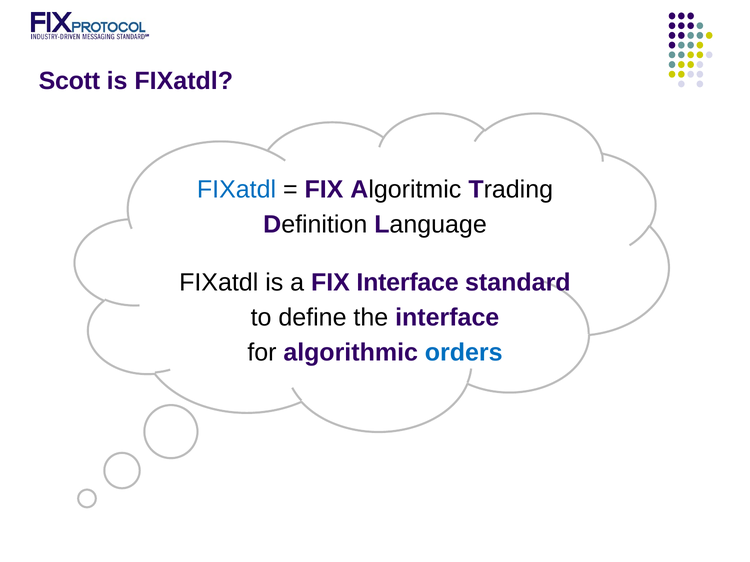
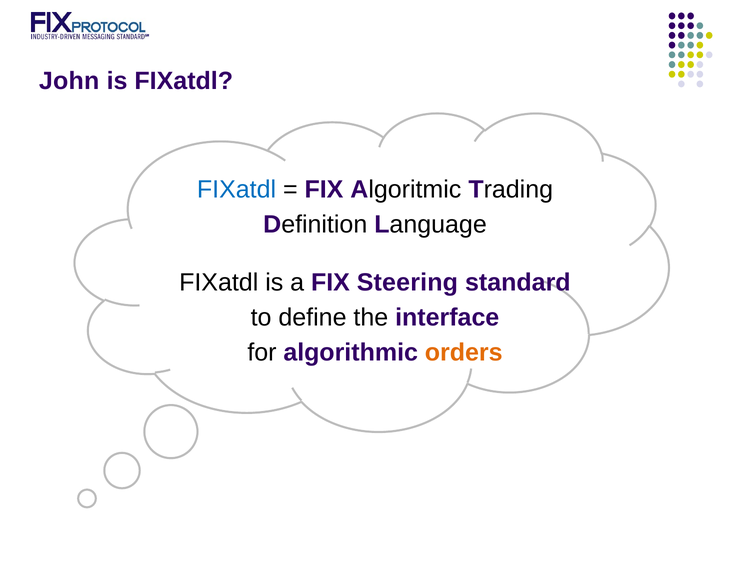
Scott: Scott -> John (69, 81)
FIX Interface: Interface -> Steering (407, 283)
orders colour: blue -> orange (464, 353)
